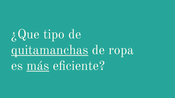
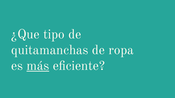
quitamanchas underline: present -> none (50, 50)
